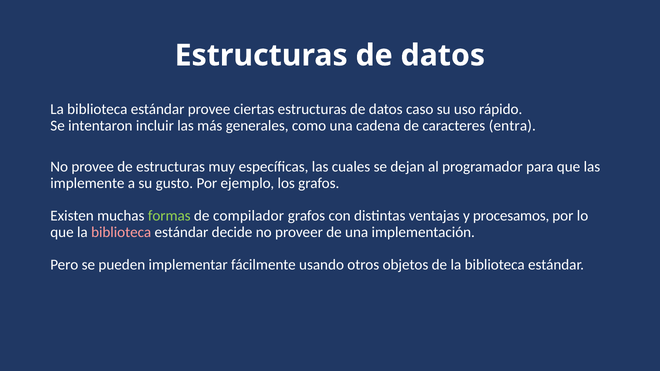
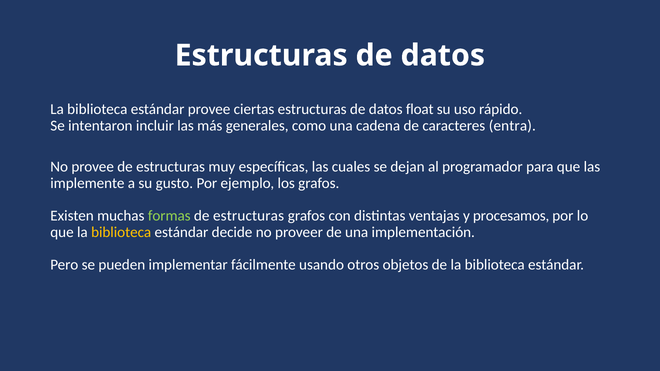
caso: caso -> float (420, 109)
compilador: compilador -> estructuras (249, 216)
biblioteca colour: pink -> yellow (121, 232)
